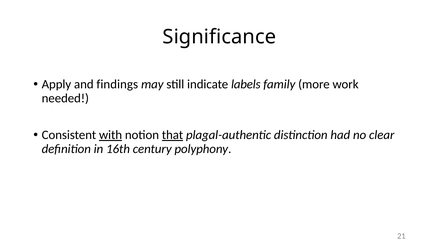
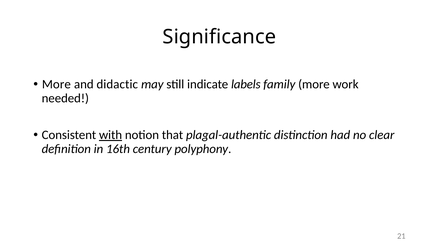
Apply: Apply -> More (56, 84)
findings: findings -> didactic (117, 84)
that underline: present -> none (173, 135)
